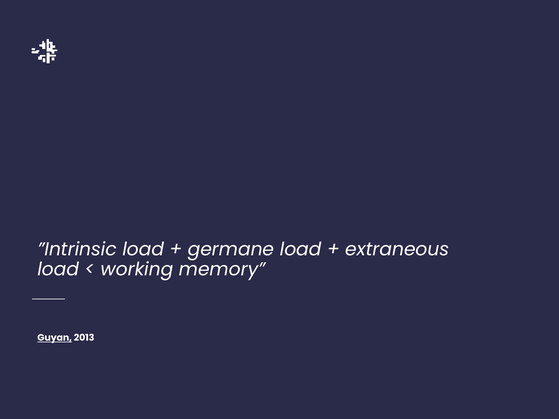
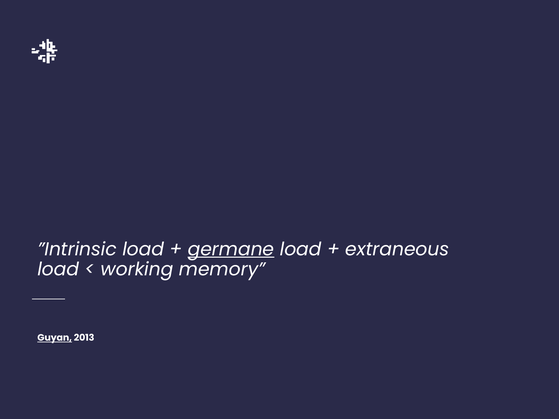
germane underline: none -> present (231, 249)
